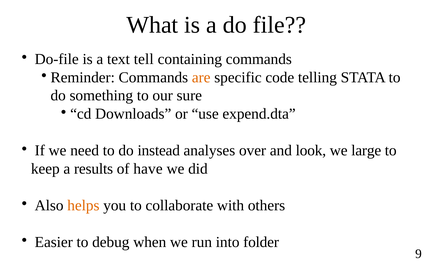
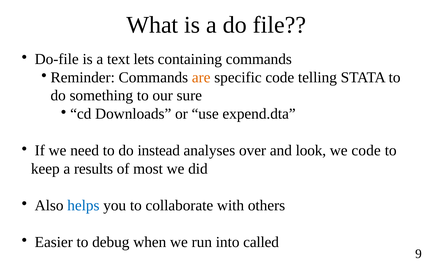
tell: tell -> lets (144, 59)
we large: large -> code (366, 151)
have: have -> most (148, 169)
helps colour: orange -> blue (83, 206)
folder: folder -> called (261, 243)
